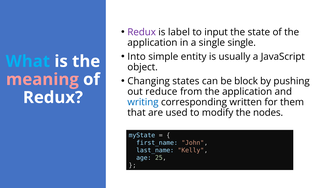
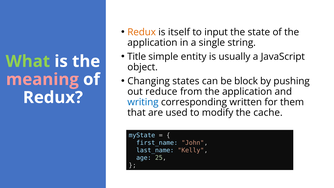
Redux colour: purple -> orange (142, 32)
label: label -> itself (179, 32)
single single: single -> string (242, 43)
Into: Into -> Title (137, 57)
What colour: light blue -> light green (28, 61)
nodes: nodes -> cache (268, 113)
